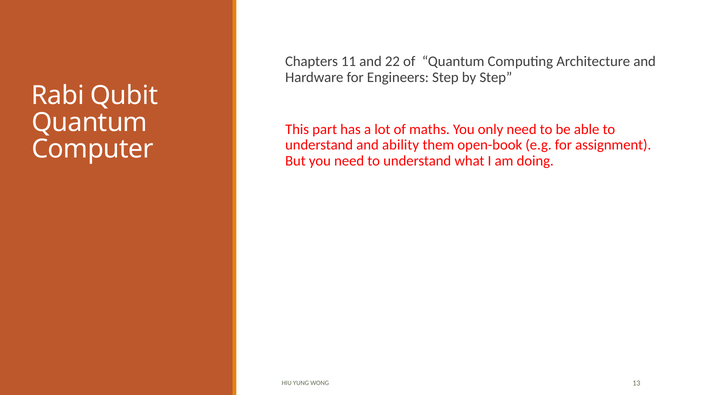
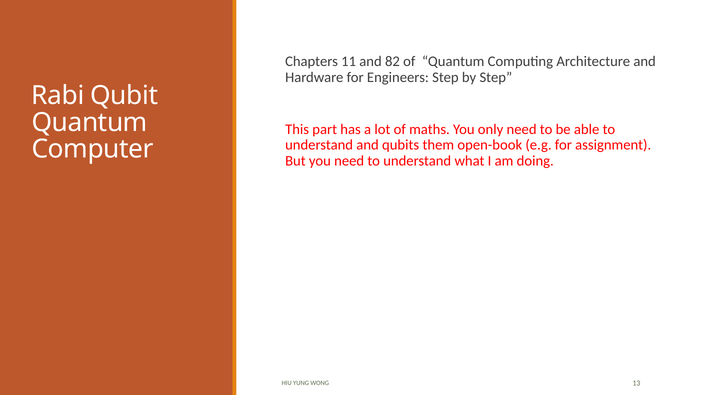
22: 22 -> 82 (392, 61)
ability: ability -> qubits (401, 145)
